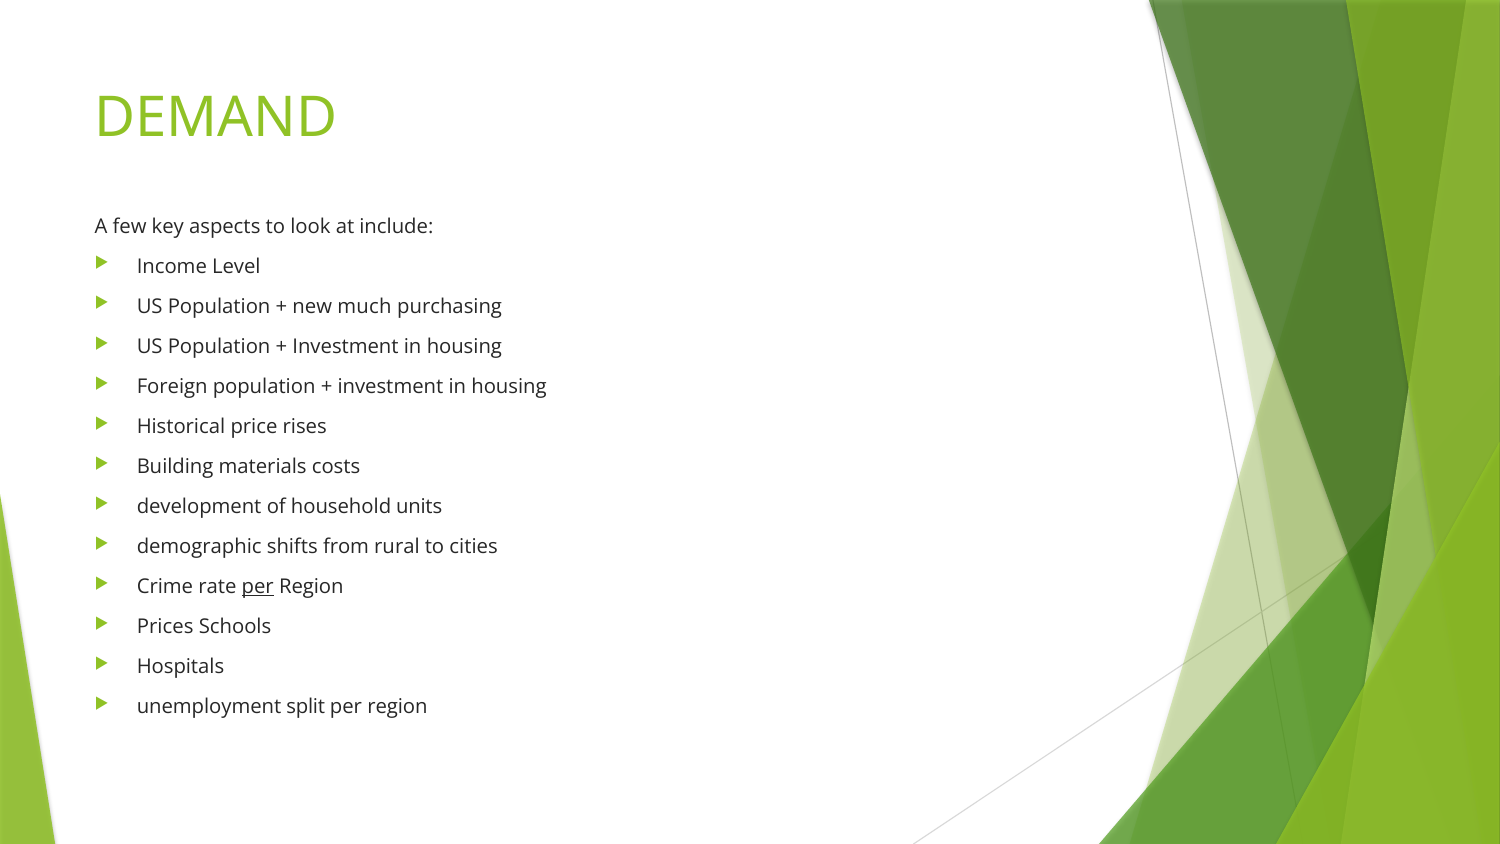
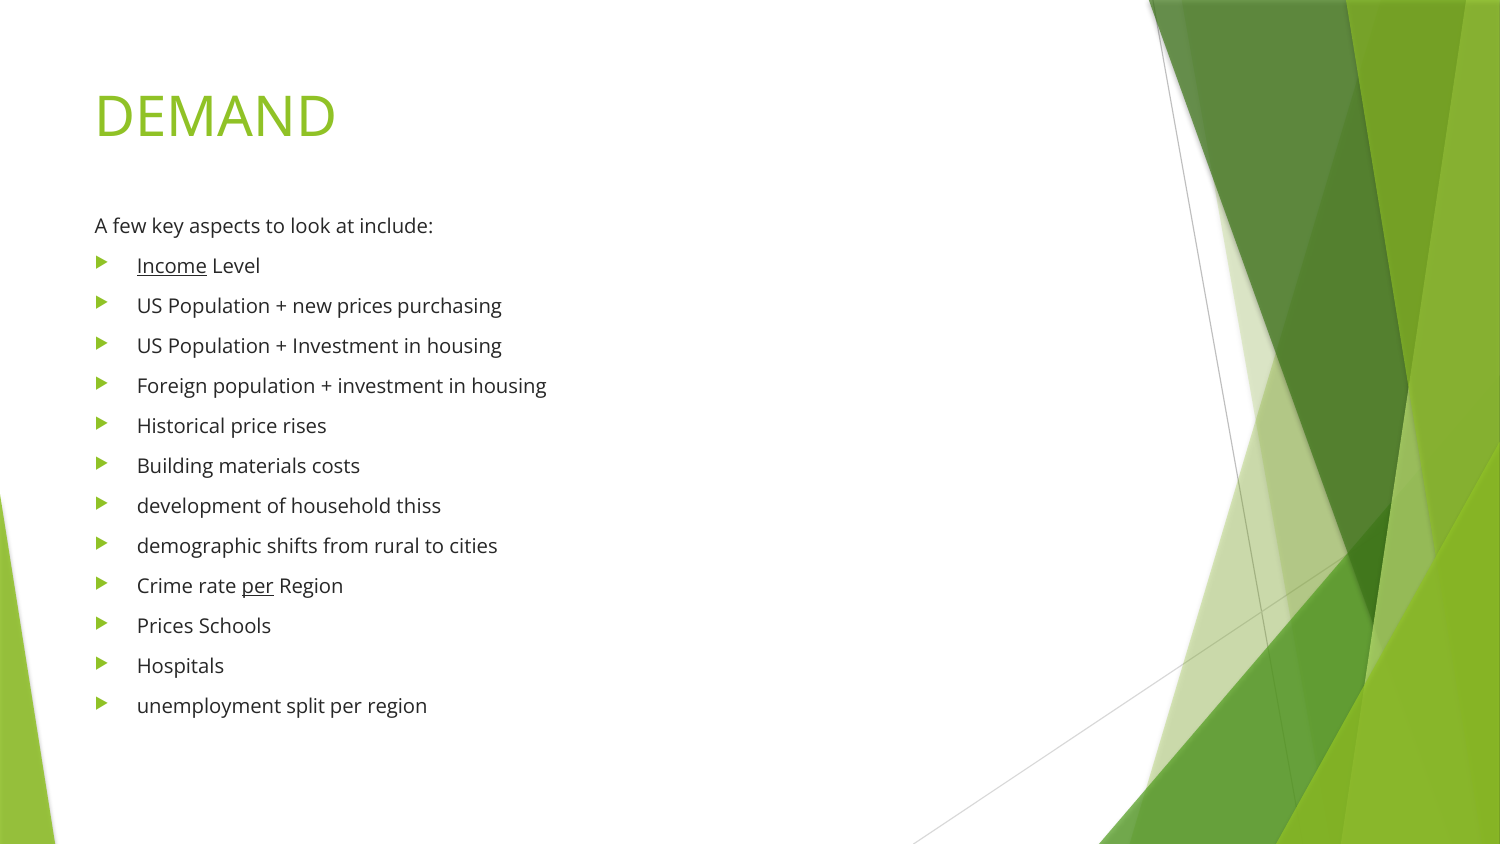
Income underline: none -> present (172, 266)
new much: much -> prices (365, 306)
units: units -> thiss (419, 507)
